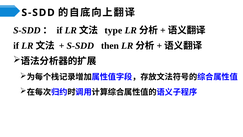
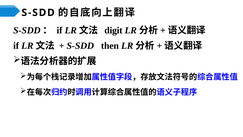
type: type -> digit (113, 30)
